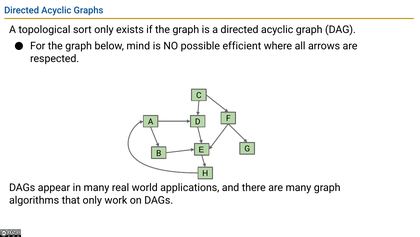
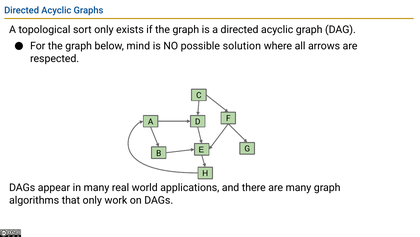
efficient: efficient -> solution (242, 46)
